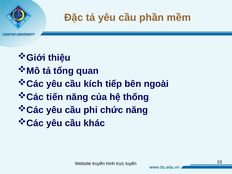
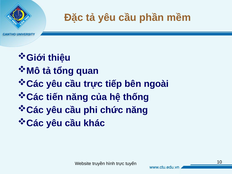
cầu kích: kích -> trực (93, 84)
